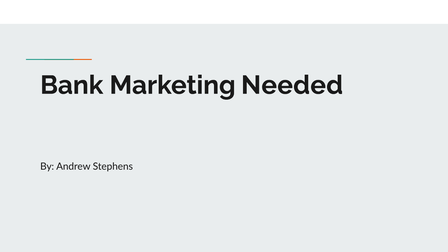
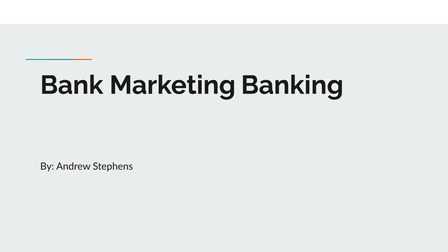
Needed: Needed -> Banking (292, 85)
